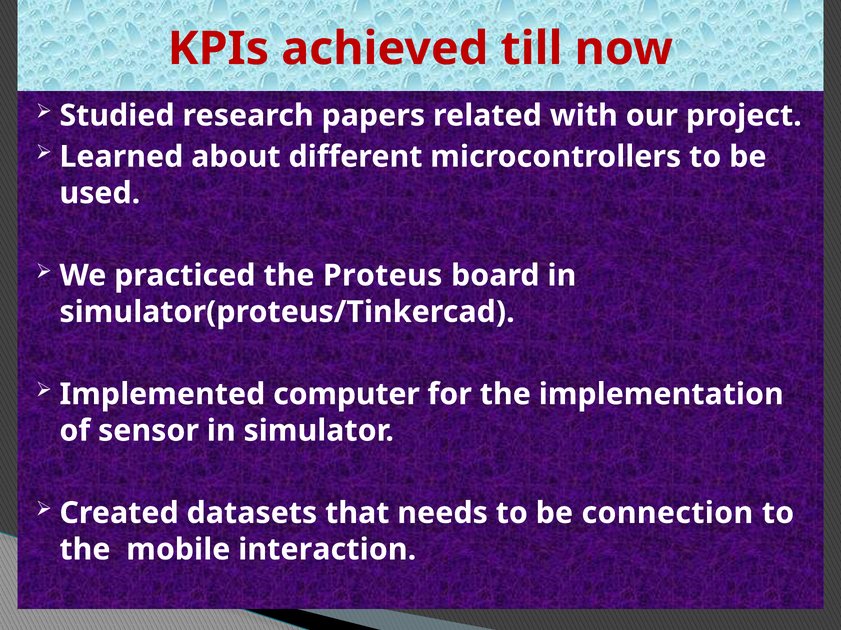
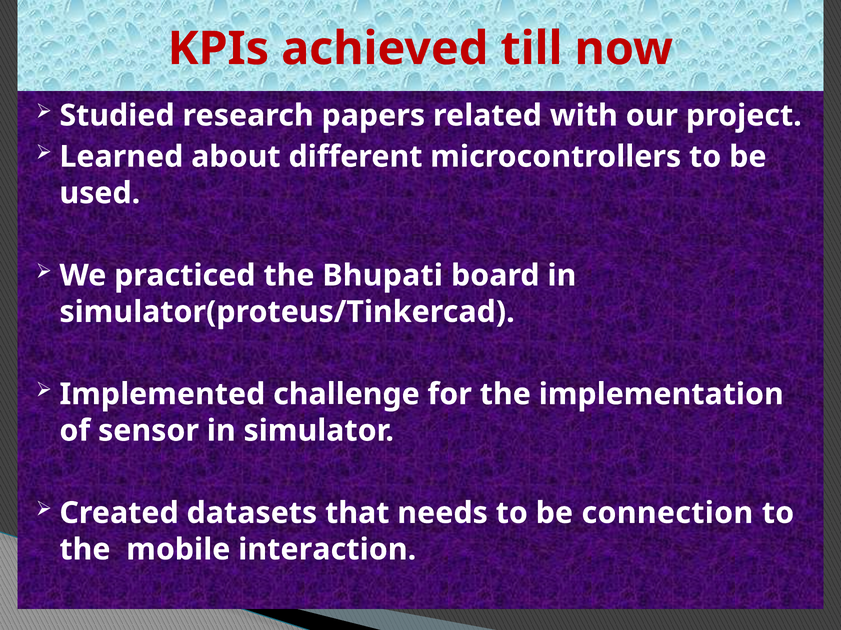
Proteus: Proteus -> Bhupati (383, 276)
computer: computer -> challenge (346, 395)
